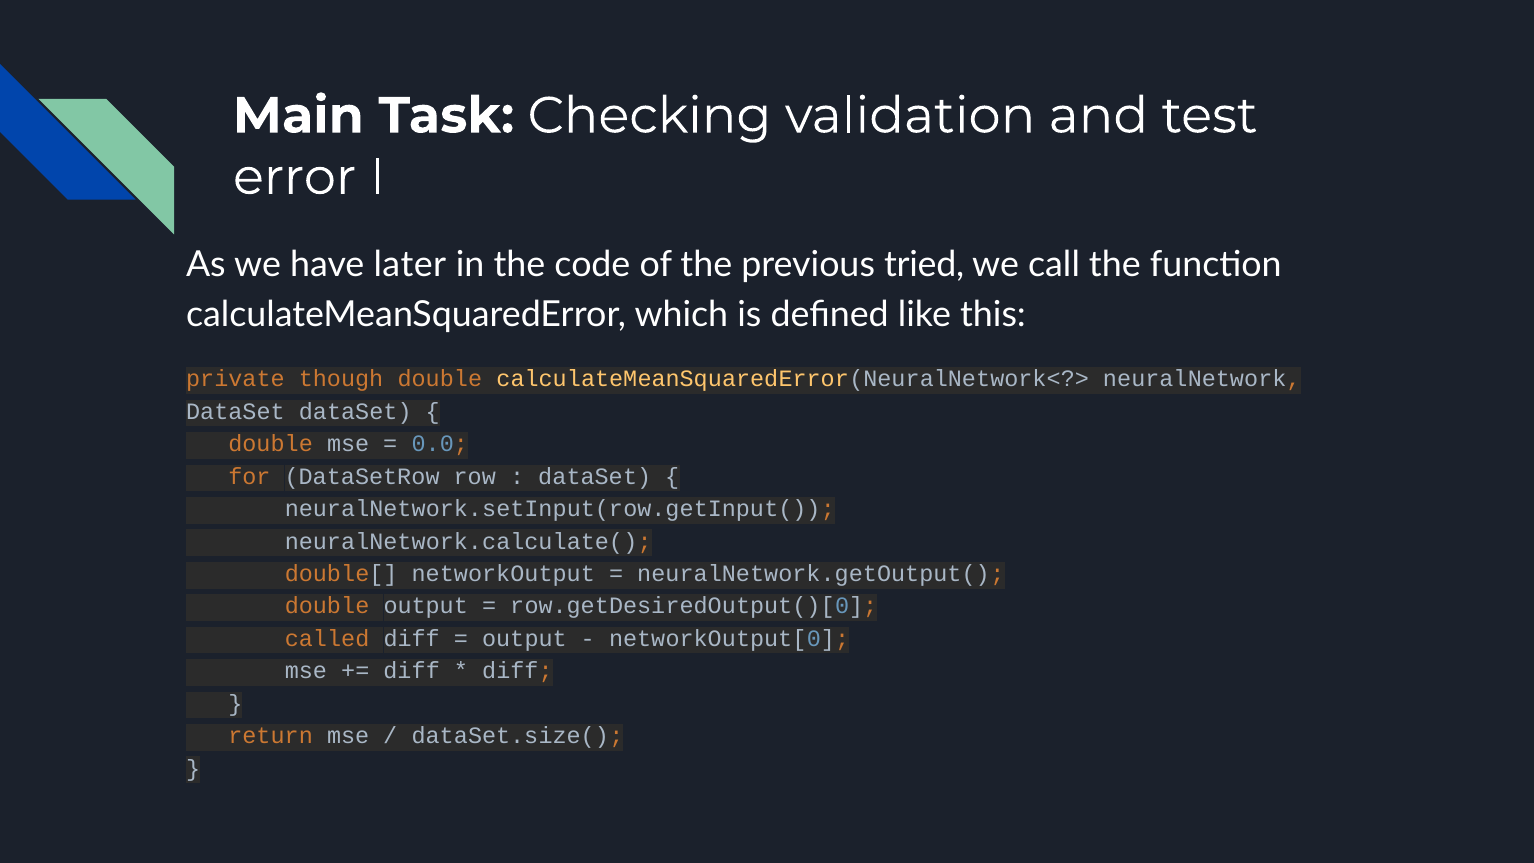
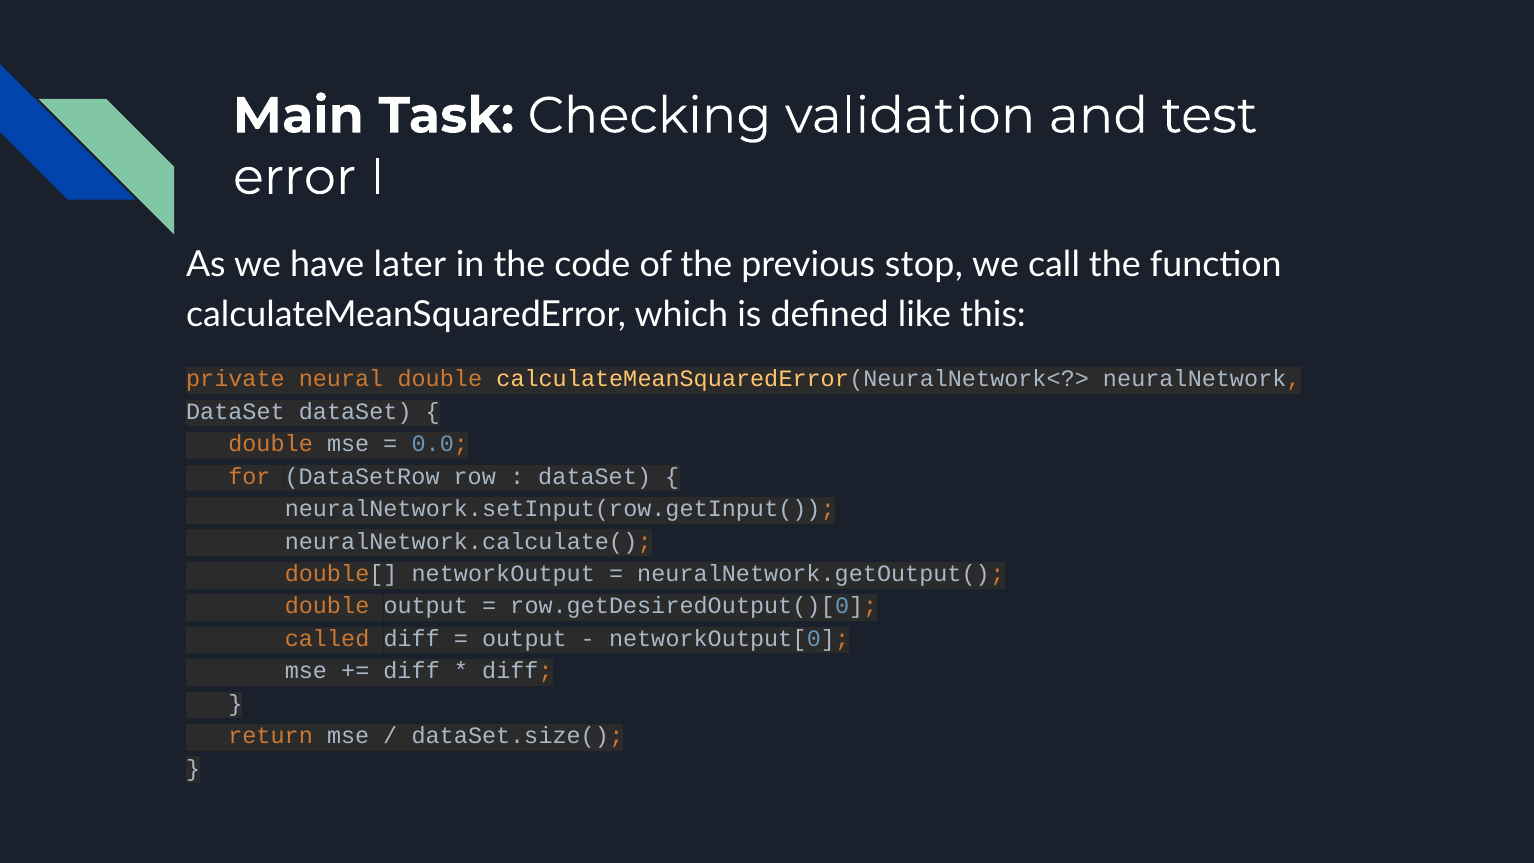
tried: tried -> stop (924, 265)
though: though -> neural (341, 379)
